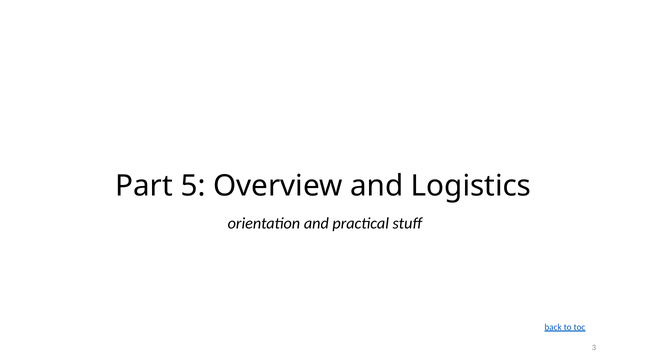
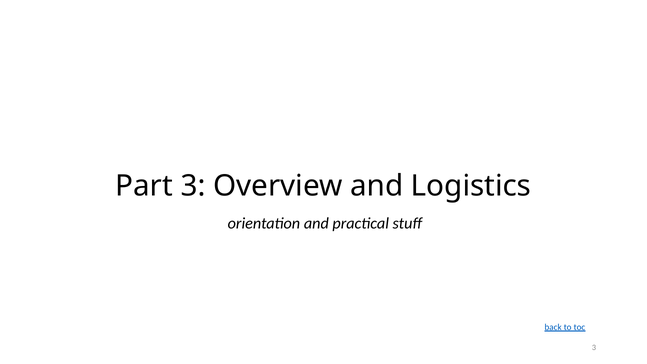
Part 5: 5 -> 3 (193, 186)
